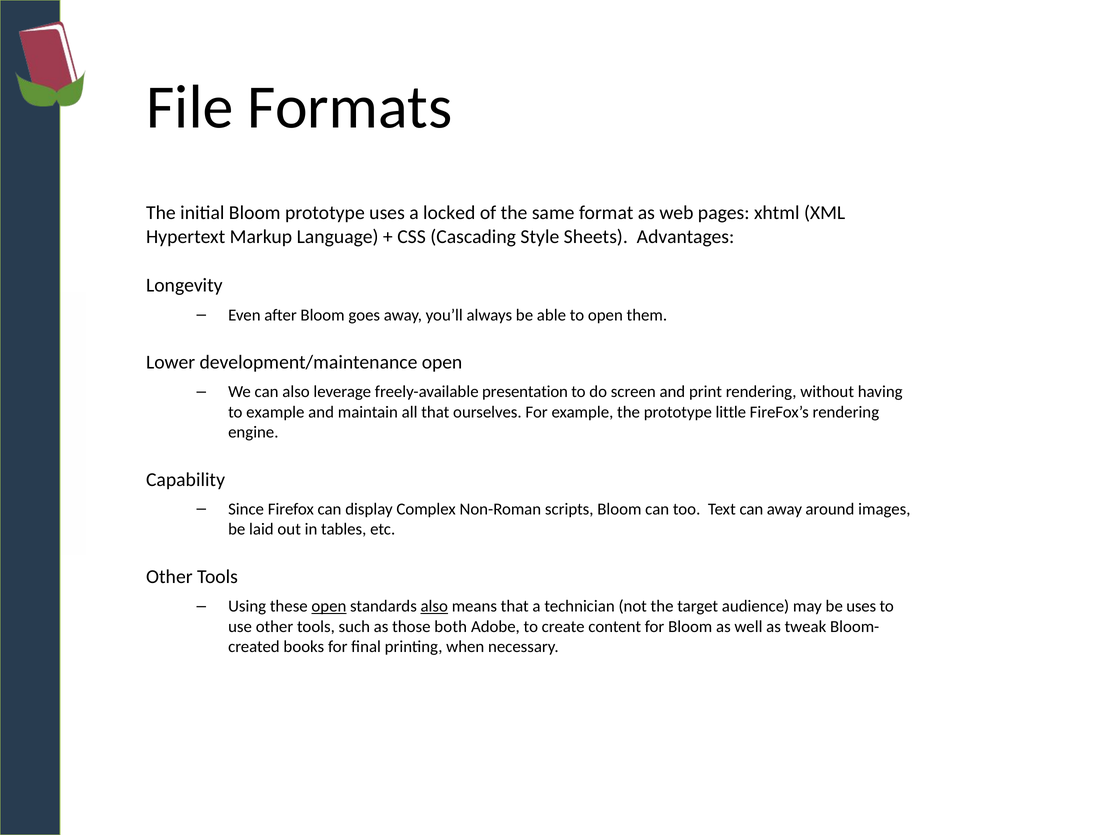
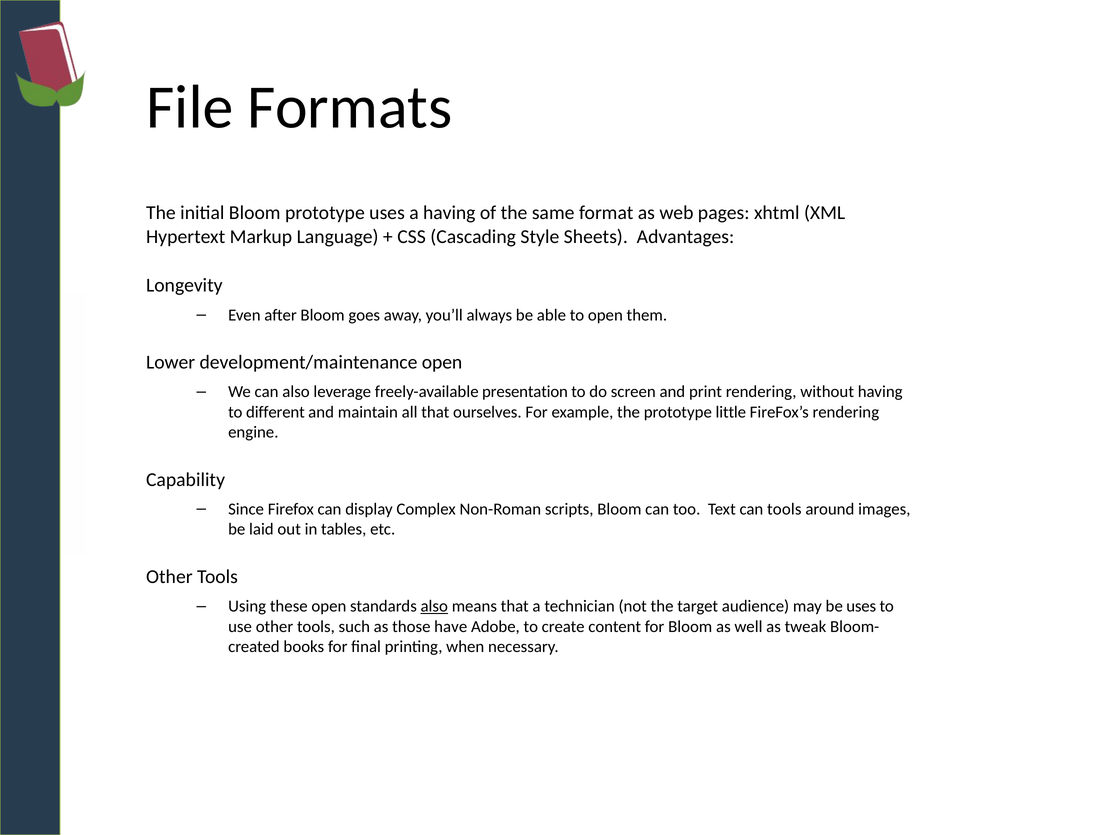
a locked: locked -> having (449, 213)
to example: example -> different (275, 412)
can away: away -> tools (784, 509)
open underline: present -> none (329, 607)
both: both -> have (451, 627)
